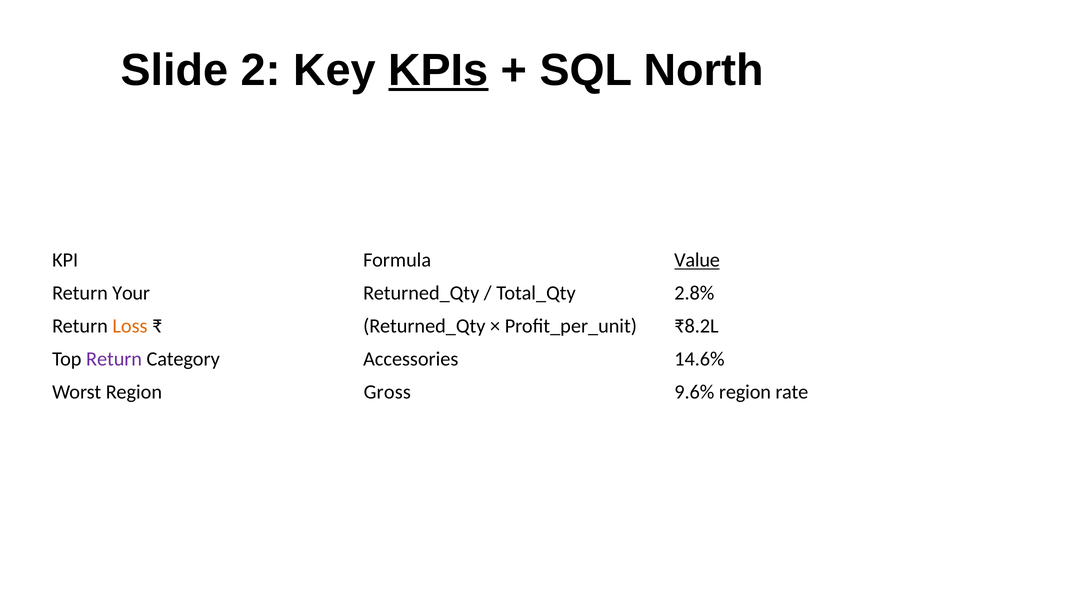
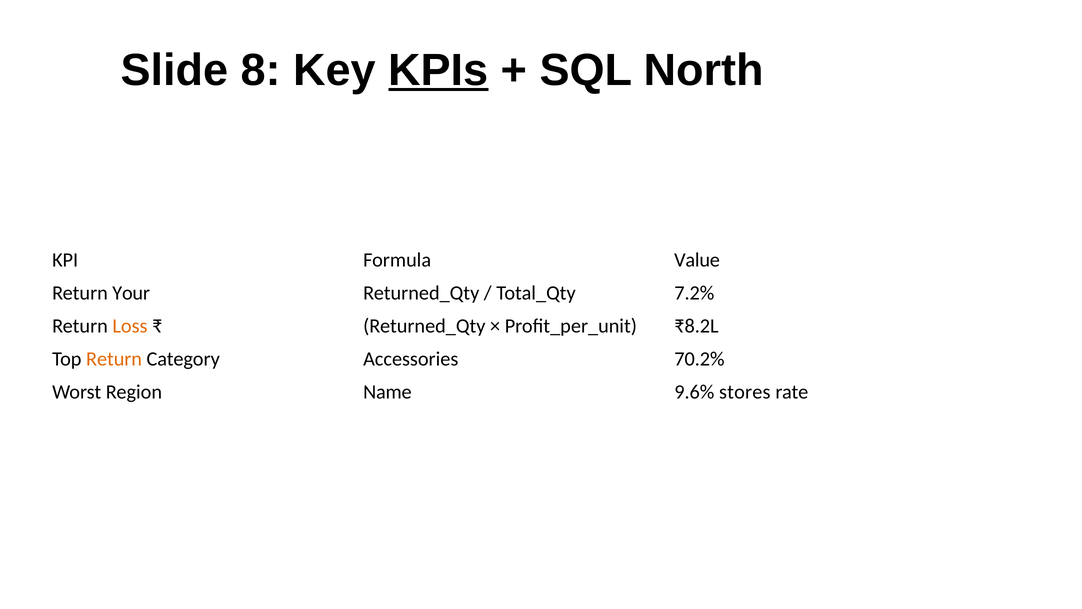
2: 2 -> 8 (261, 70)
Value underline: present -> none (697, 260)
2.8%: 2.8% -> 7.2% (694, 293)
Return colour: purple -> orange (114, 359)
14.6%: 14.6% -> 70.2% (699, 359)
Gross: Gross -> Name (387, 392)
9.6% region: region -> stores (745, 392)
